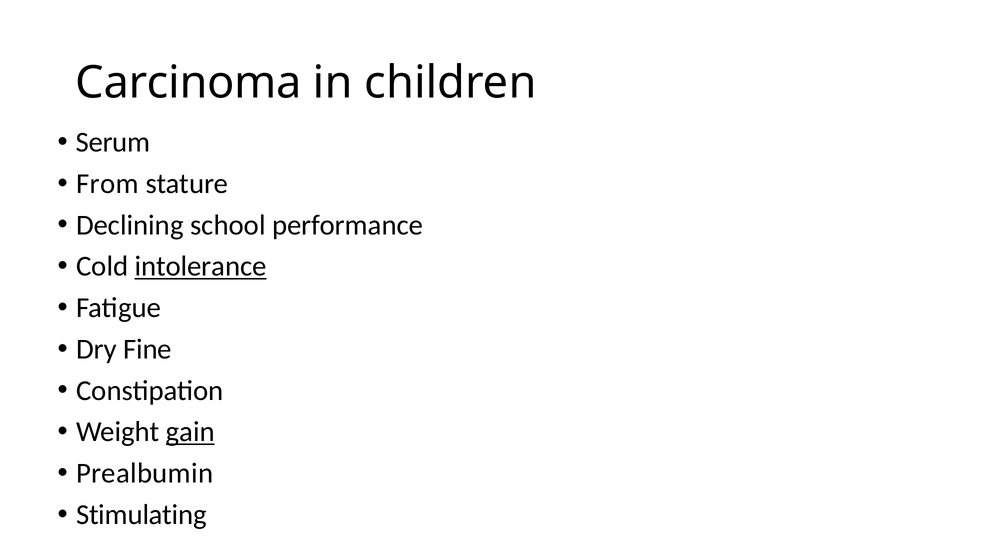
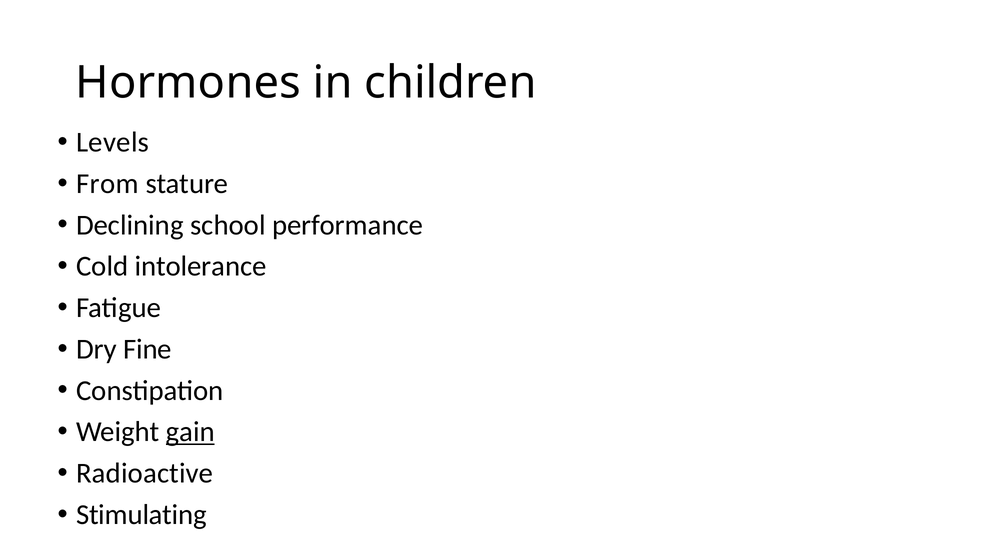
Carcinoma: Carcinoma -> Hormones (188, 83)
Serum: Serum -> Levels (113, 142)
intolerance underline: present -> none (201, 266)
Prealbumin: Prealbumin -> Radioactive (145, 473)
